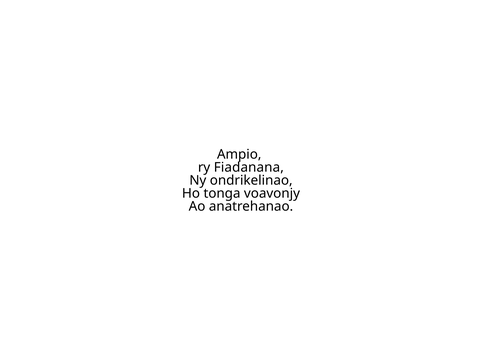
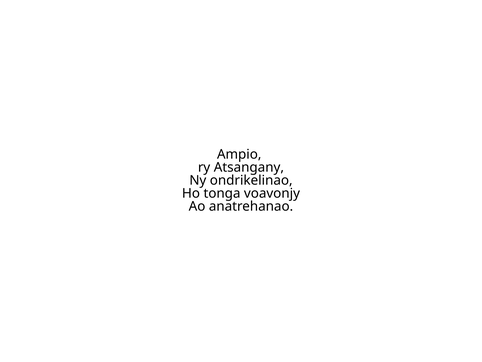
Fiadanana: Fiadanana -> Atsangany (249, 167)
